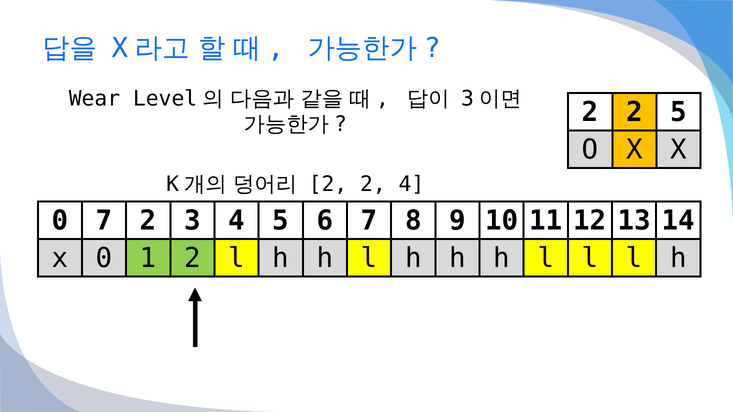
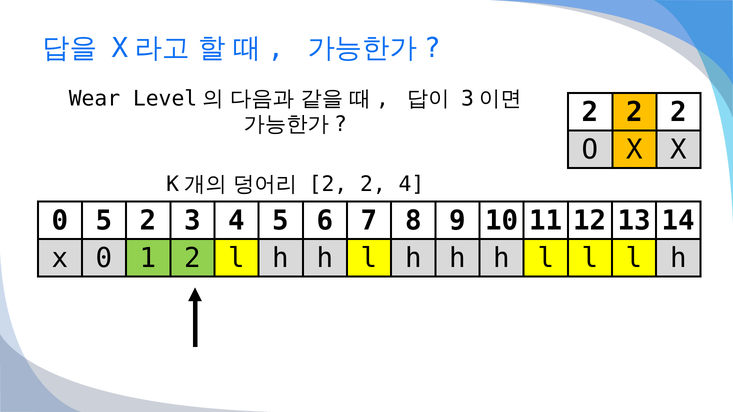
2 2 5: 5 -> 2 (679, 112)
0 7: 7 -> 5 (104, 221)
